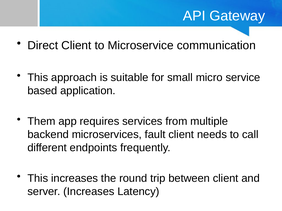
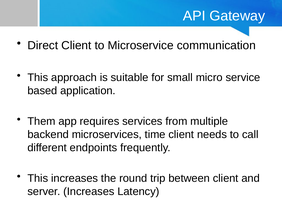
fault: fault -> time (155, 135)
